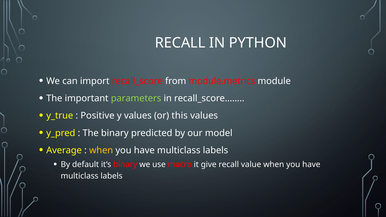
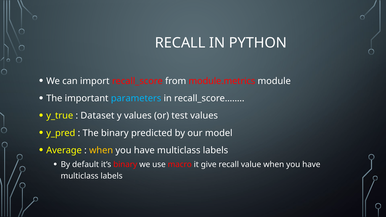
parameters colour: light green -> light blue (136, 98)
Positive: Positive -> Dataset (97, 116)
this: this -> test (180, 116)
